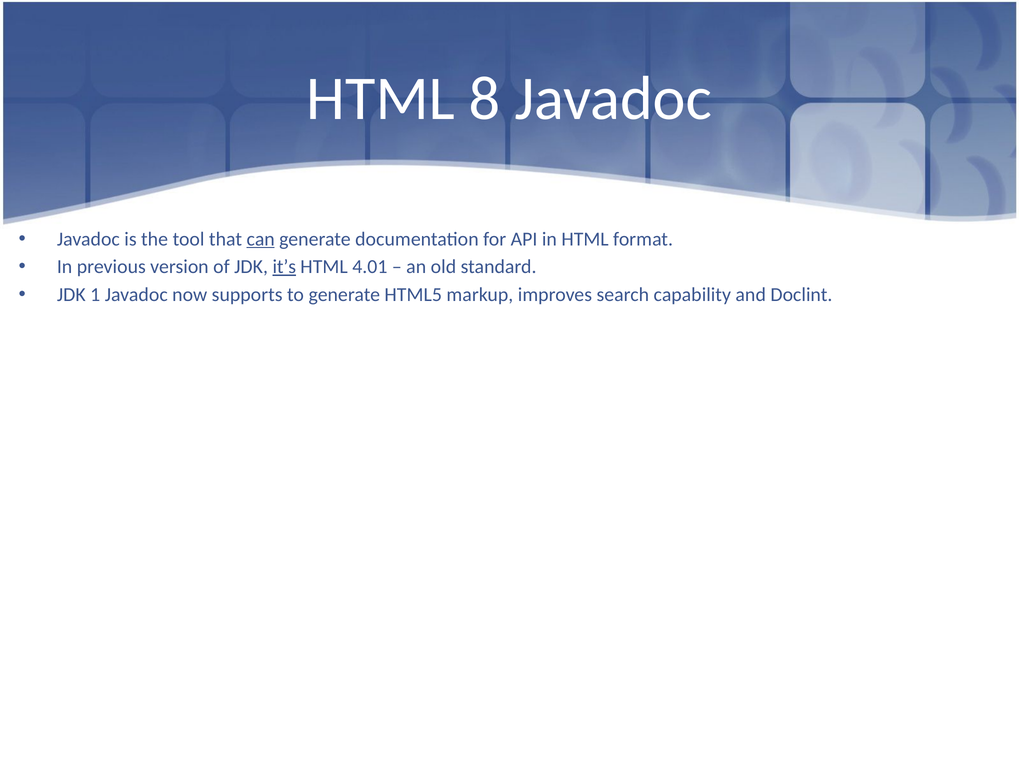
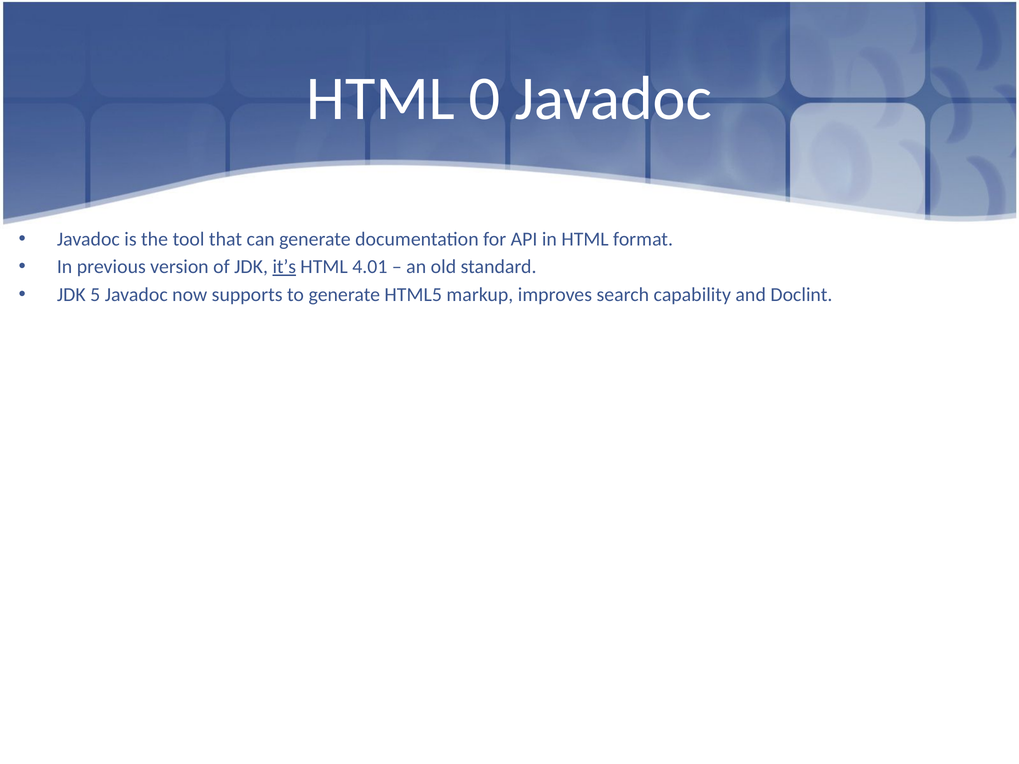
8: 8 -> 0 (485, 99)
can underline: present -> none (261, 239)
1: 1 -> 5 (95, 295)
